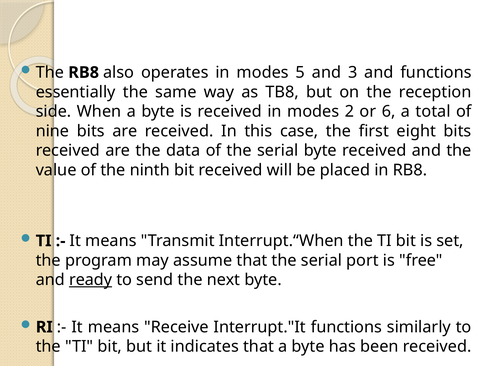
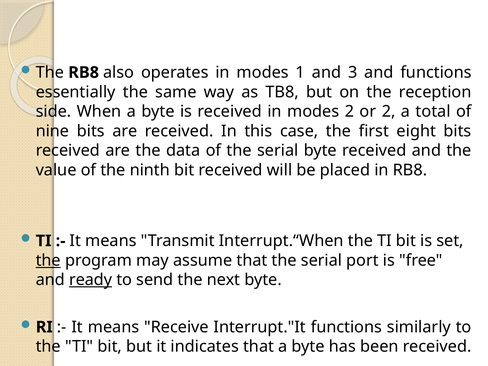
5: 5 -> 1 (300, 72)
or 6: 6 -> 2 (389, 112)
the underline: none -> present (48, 260)
